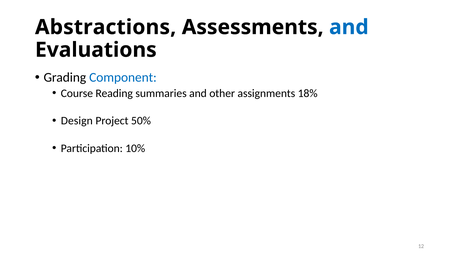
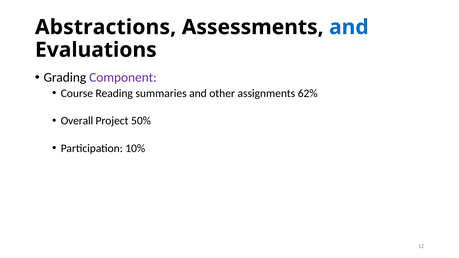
Component colour: blue -> purple (123, 78)
18%: 18% -> 62% (308, 93)
Design: Design -> Overall (77, 121)
